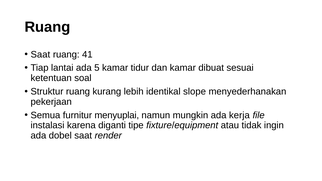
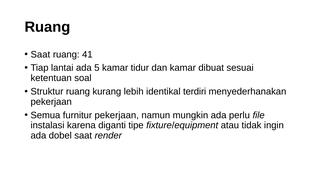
slope: slope -> terdiri (195, 92)
furnitur menyuplai: menyuplai -> pekerjaan (117, 115)
kerja: kerja -> perlu (239, 115)
